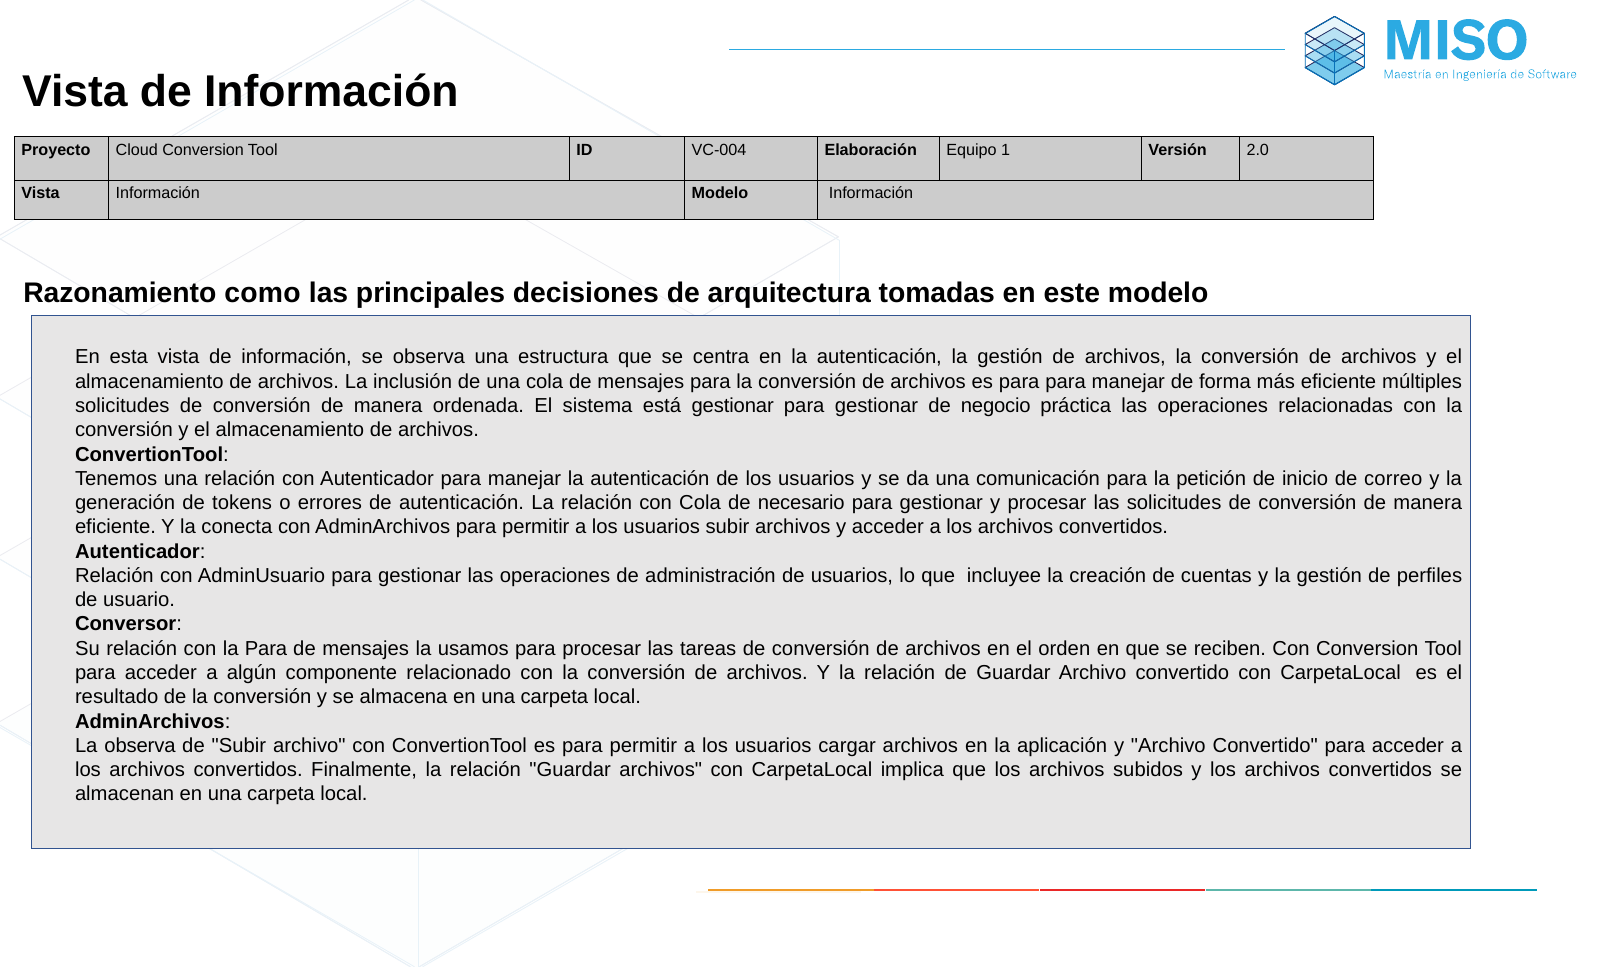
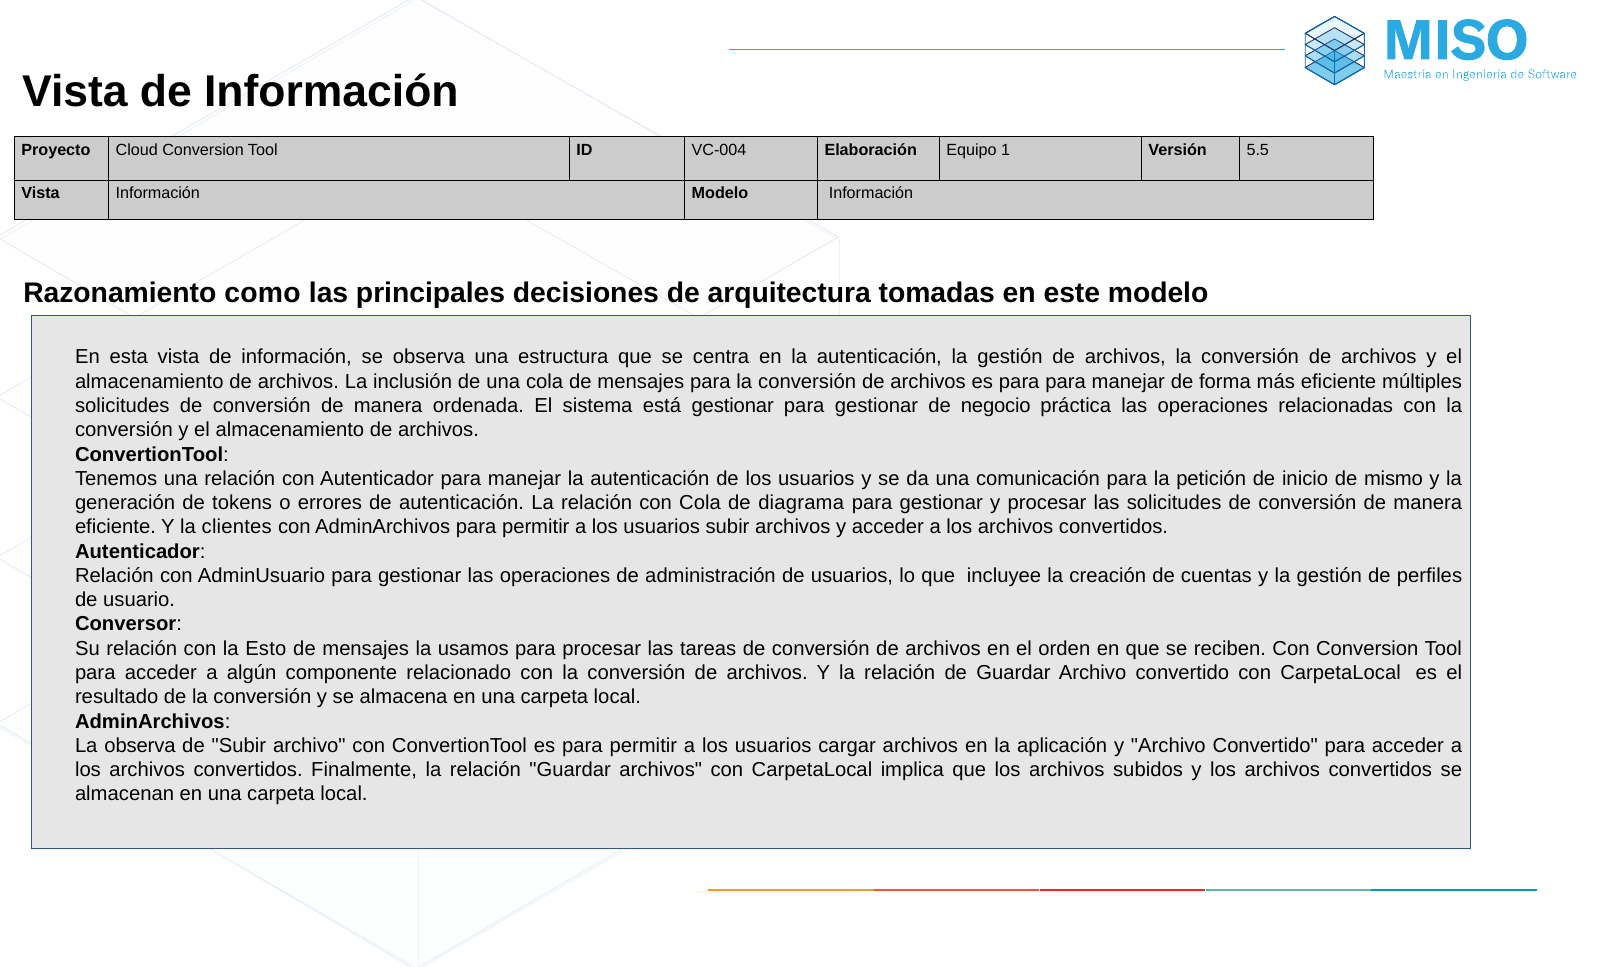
2.0: 2.0 -> 5.5 (1258, 150)
correo: correo -> mismo (1393, 479)
necesario: necesario -> diagrama (801, 503)
conecta: conecta -> clientes (237, 527)
la Para: Para -> Esto (266, 649)
